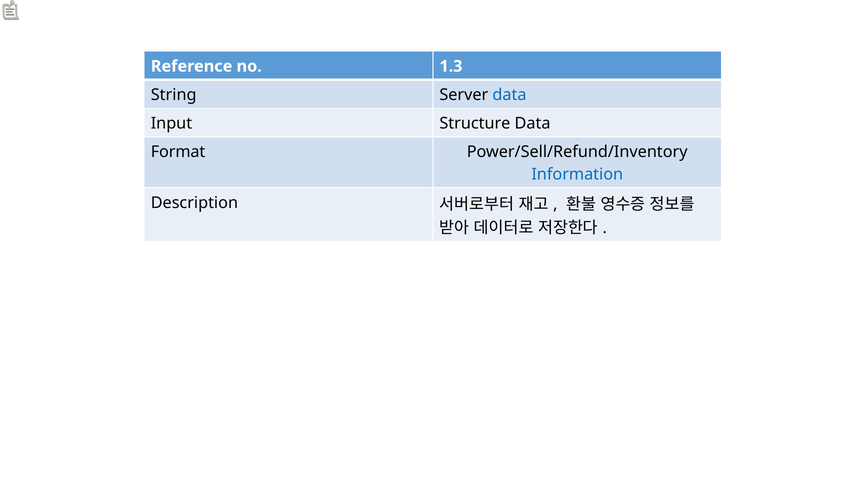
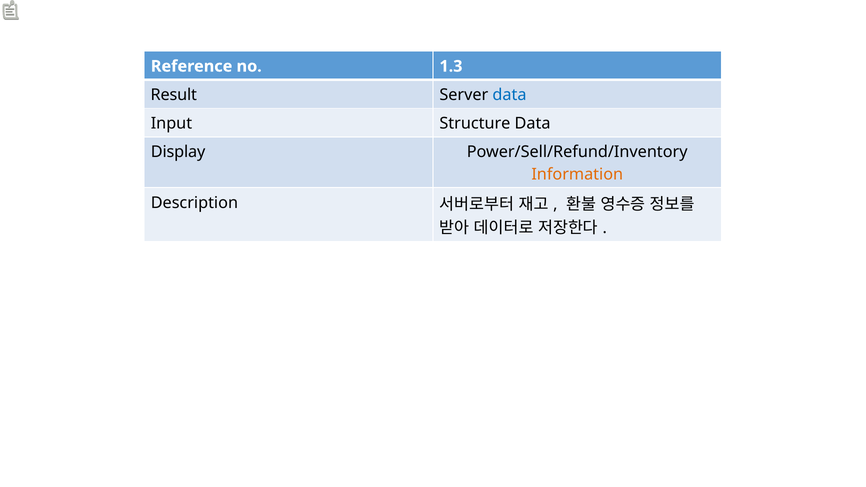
String: String -> Result (174, 95)
Format: Format -> Display (178, 152)
Information colour: blue -> orange (577, 174)
